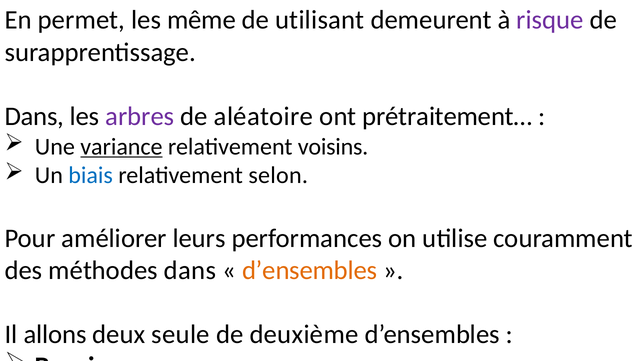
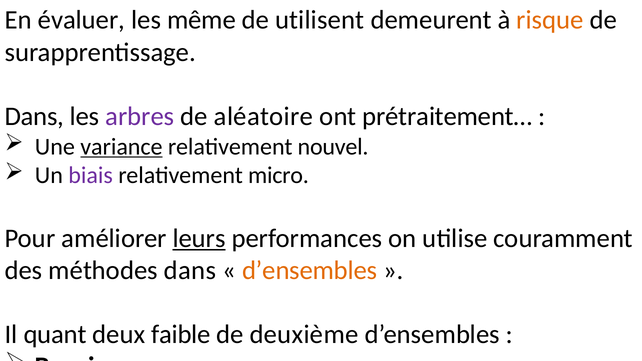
permet: permet -> évaluer (81, 20)
utilisant: utilisant -> utilisent (320, 20)
risque colour: purple -> orange (550, 20)
voisins: voisins -> nouvel (333, 147)
biais colour: blue -> purple (91, 176)
selon: selon -> micro (278, 176)
leurs underline: none -> present (199, 238)
Il allons: allons -> quant (55, 335)
seule: seule -> faible (181, 335)
